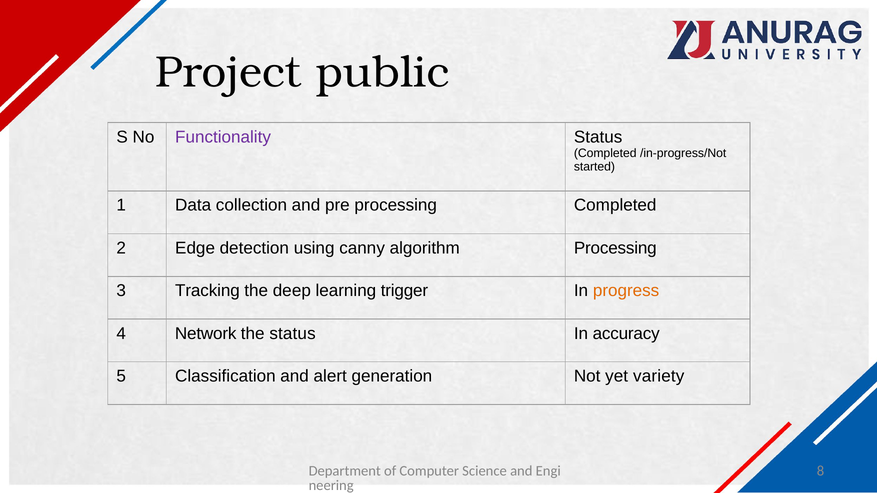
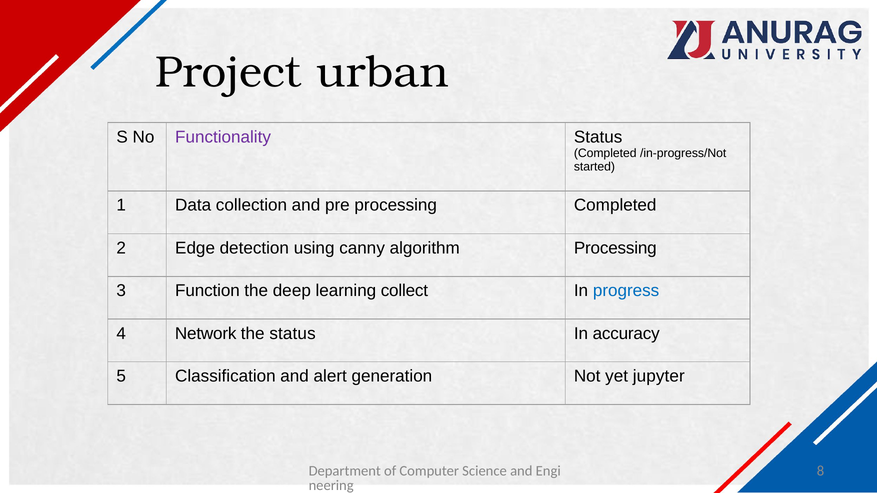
public: public -> urban (382, 72)
Tracking: Tracking -> Function (207, 291)
trigger: trigger -> collect (404, 291)
progress colour: orange -> blue (626, 291)
variety: variety -> jupyter (659, 376)
